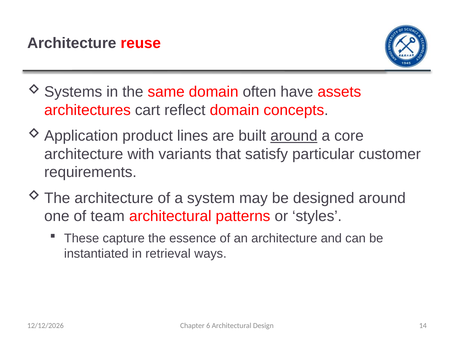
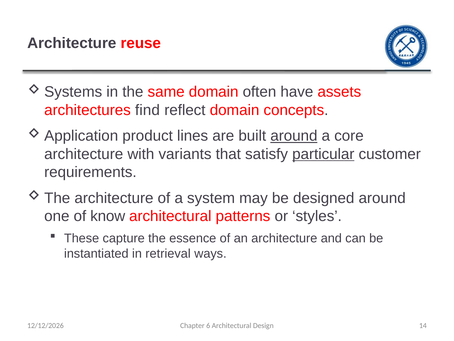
cart: cart -> find (147, 110)
particular underline: none -> present (323, 154)
team: team -> know (108, 216)
